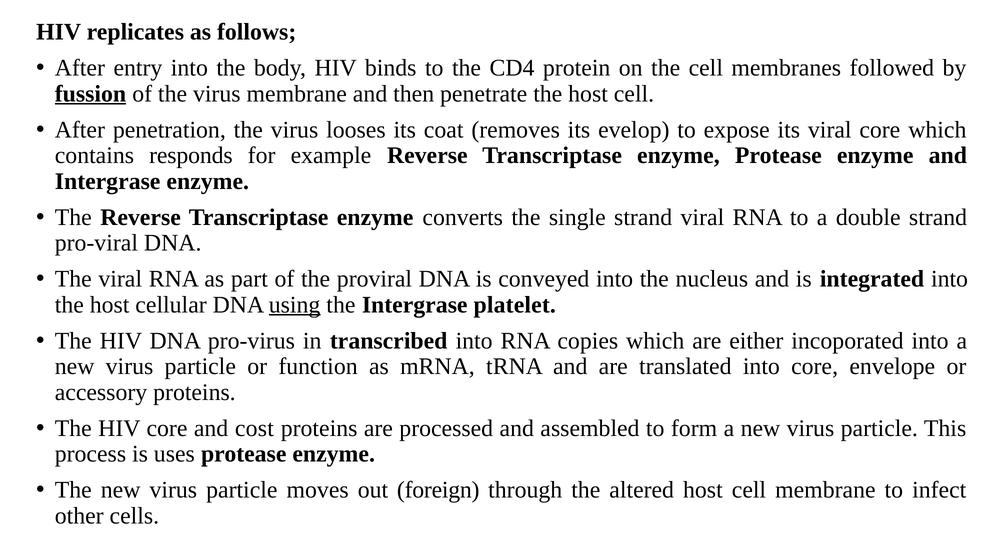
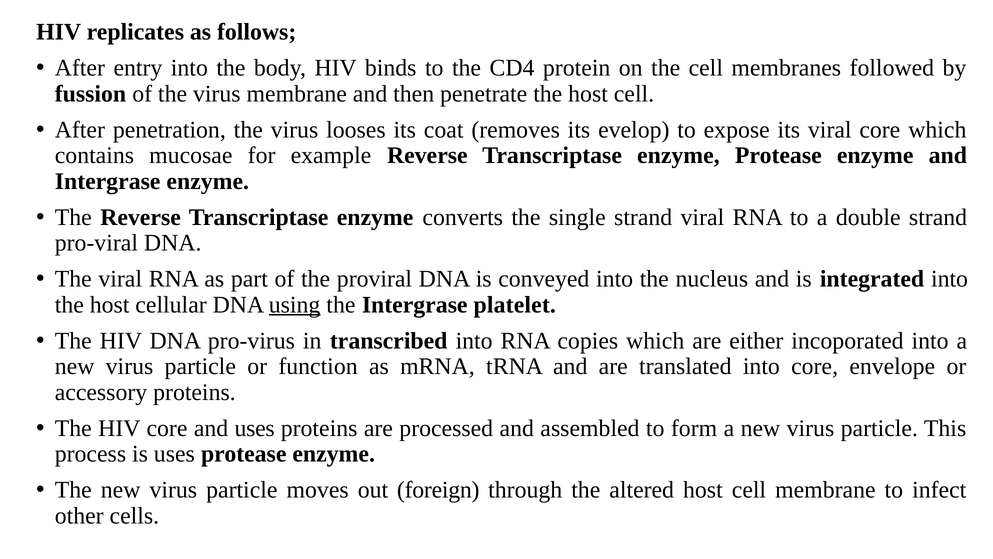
fussion underline: present -> none (90, 94)
responds: responds -> mucosae (191, 155)
and cost: cost -> uses (255, 428)
